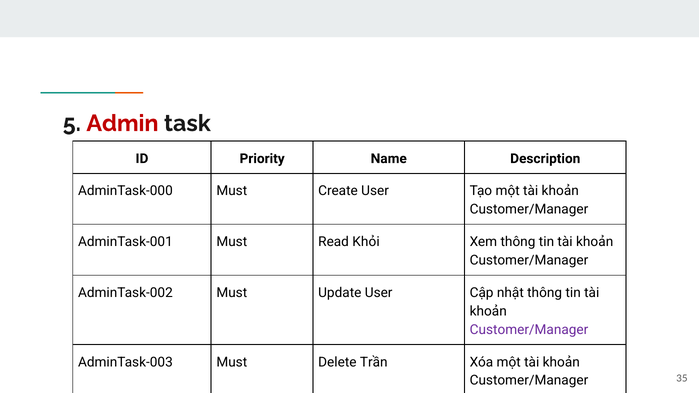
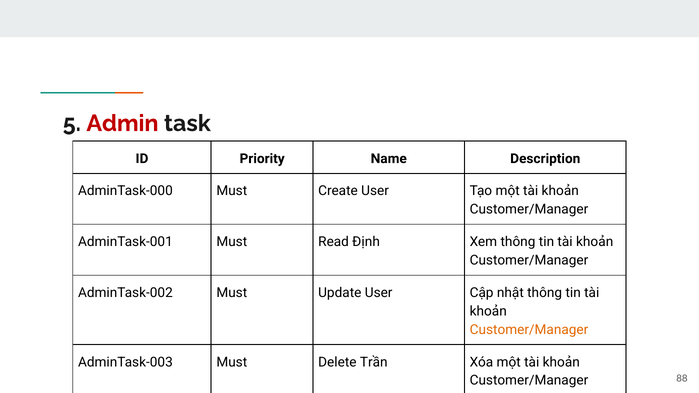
Khỏi: Khỏi -> Định (366, 242)
Customer/Manager colour: purple -> orange (529, 330)
35: 35 -> 88 (682, 379)
